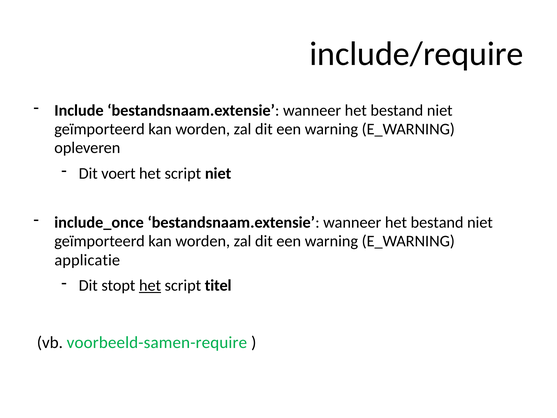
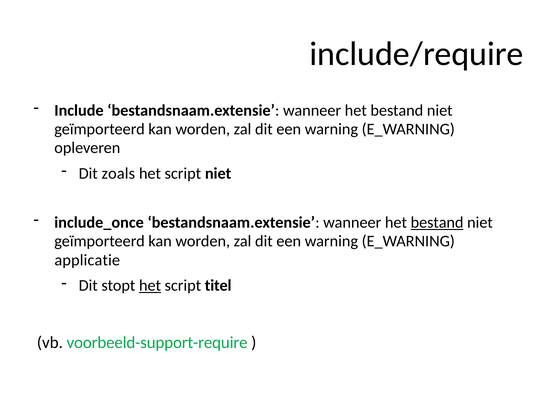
voert: voert -> zoals (118, 173)
bestand underline: none -> present (437, 222)
voorbeeld-samen-require: voorbeeld-samen-require -> voorbeeld-support-require (157, 342)
